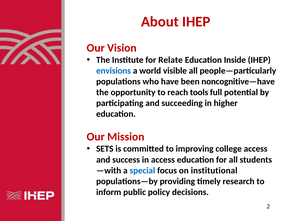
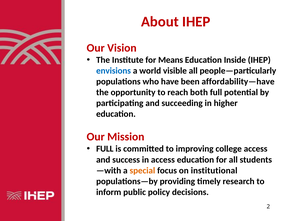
Relate: Relate -> Means (171, 60)
noncognitive—have: noncognitive—have -> affordability—have (238, 82)
tools: tools -> both (199, 92)
SETS: SETS -> FULL (105, 149)
special colour: blue -> orange (142, 171)
